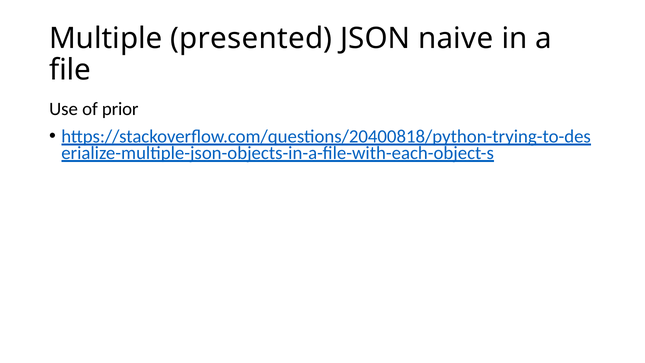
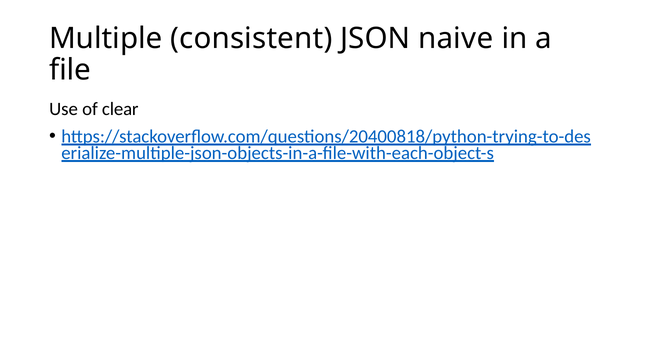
presented: presented -> consistent (251, 38)
prior: prior -> clear (120, 109)
